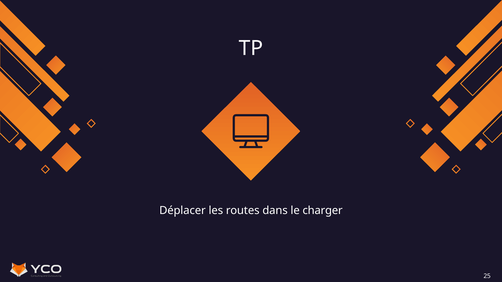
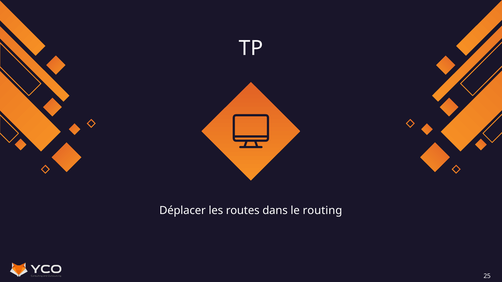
charger: charger -> routing (322, 211)
